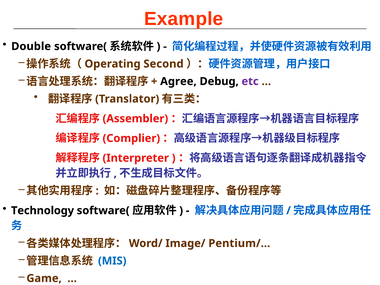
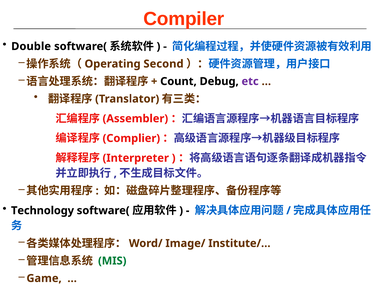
Example: Example -> Compiler (184, 19)
Agree: Agree -> Count (178, 81)
Pentium/…: Pentium/… -> Institute/… (239, 243)
MIS colour: blue -> green (112, 261)
